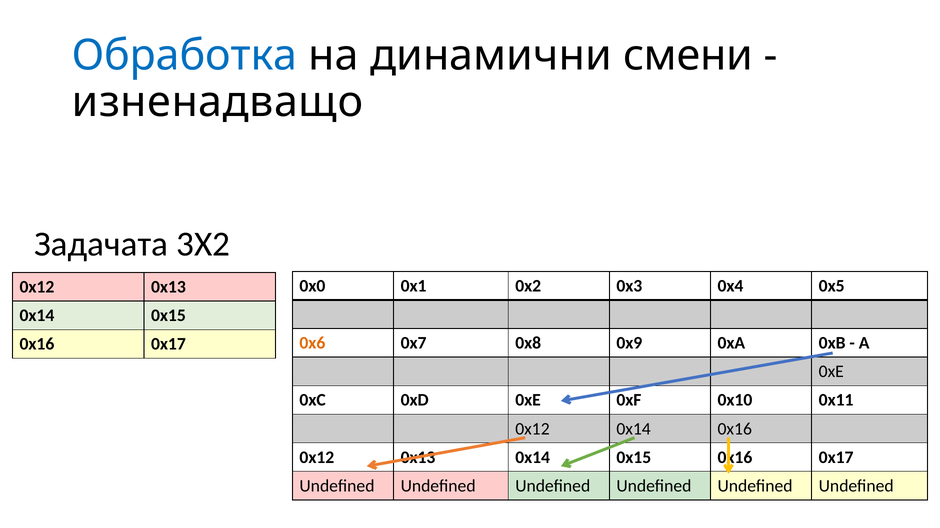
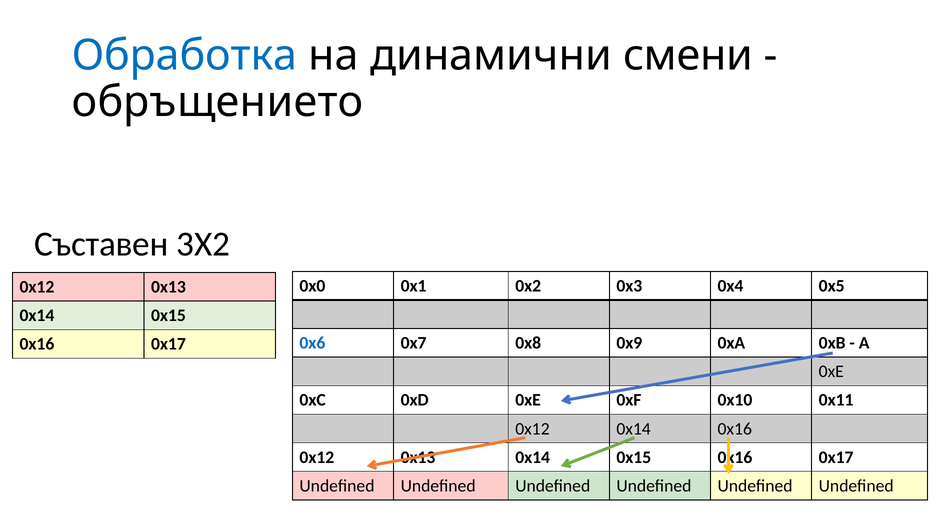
изненадващо: изненадващо -> обръщението (218, 102)
Задачата: Задачата -> Съставен (101, 244)
0x6 colour: orange -> blue (312, 344)
